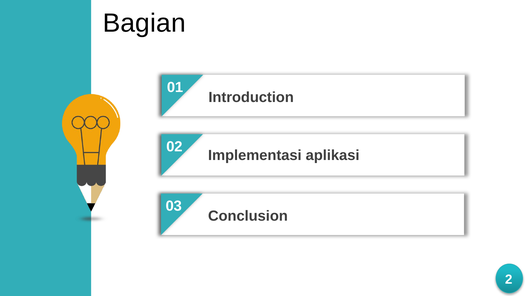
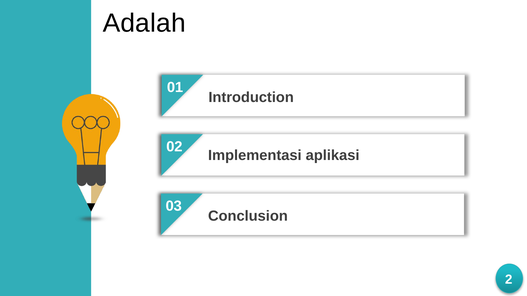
Bagian: Bagian -> Adalah (144, 23)
